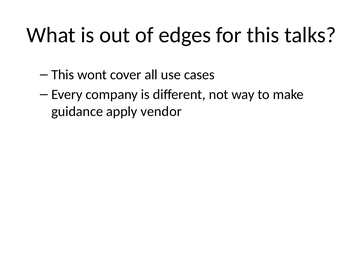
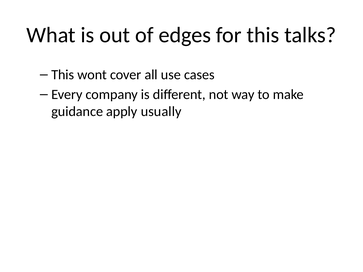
vendor: vendor -> usually (161, 112)
